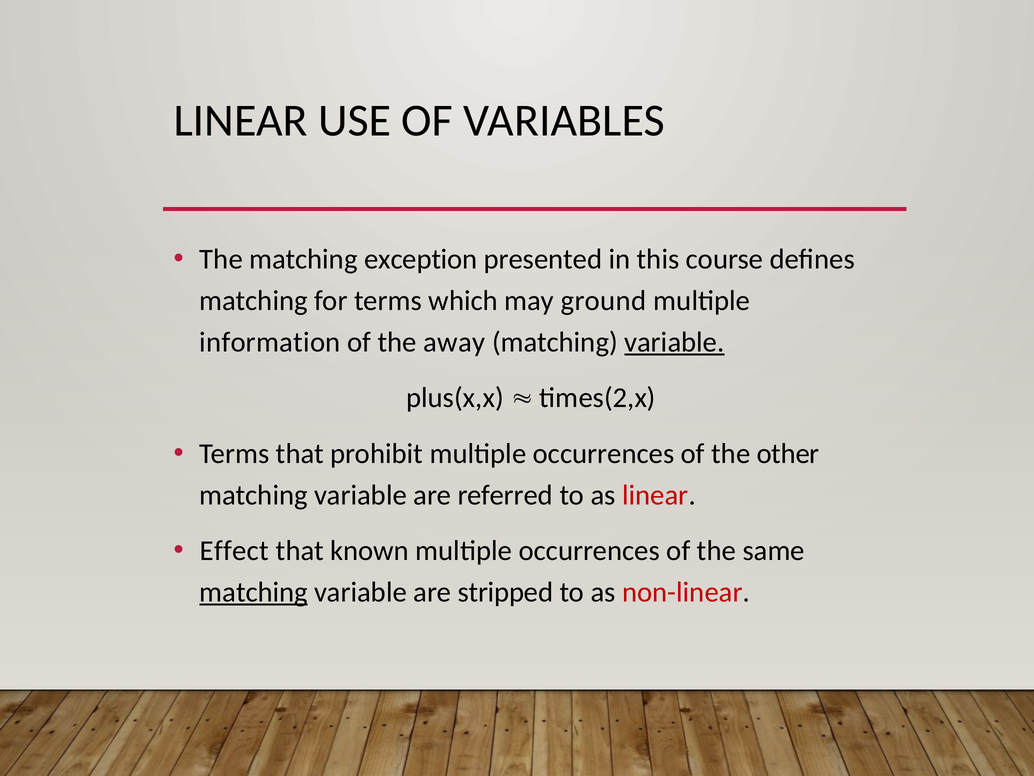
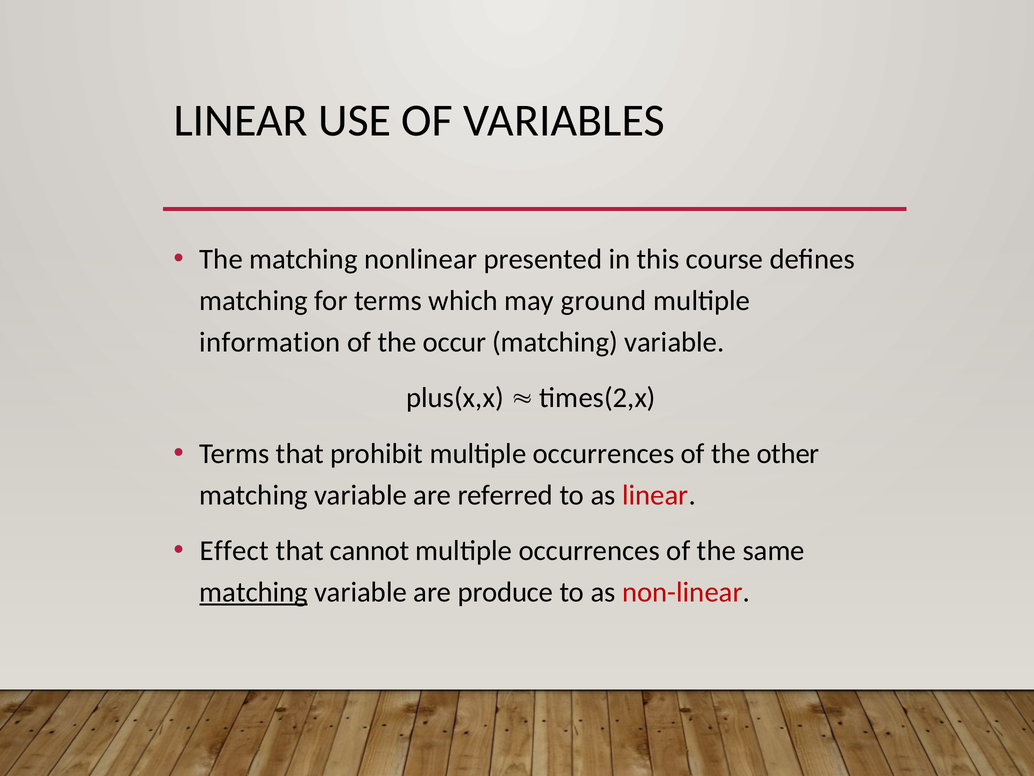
exception: exception -> nonlinear (421, 259)
away: away -> occur (454, 342)
variable underline: present -> none (674, 342)
known: known -> cannot (370, 551)
stripped: stripped -> produce (505, 592)
